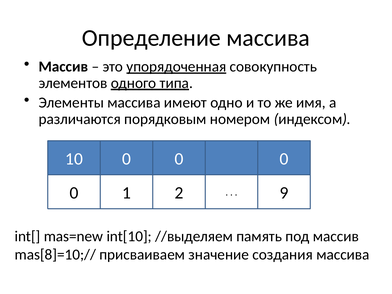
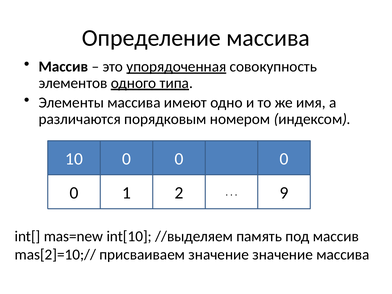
mas[8]=10;//: mas[8]=10;// -> mas[2]=10;// (55, 255)
значение создания: создания -> значение (283, 255)
